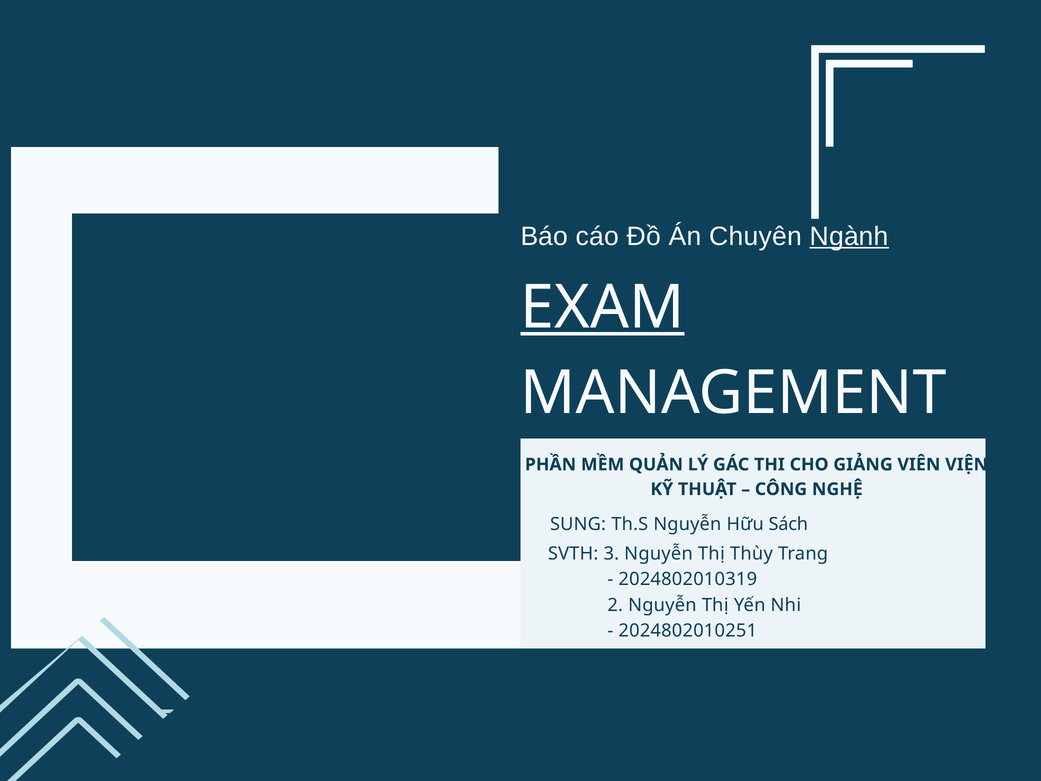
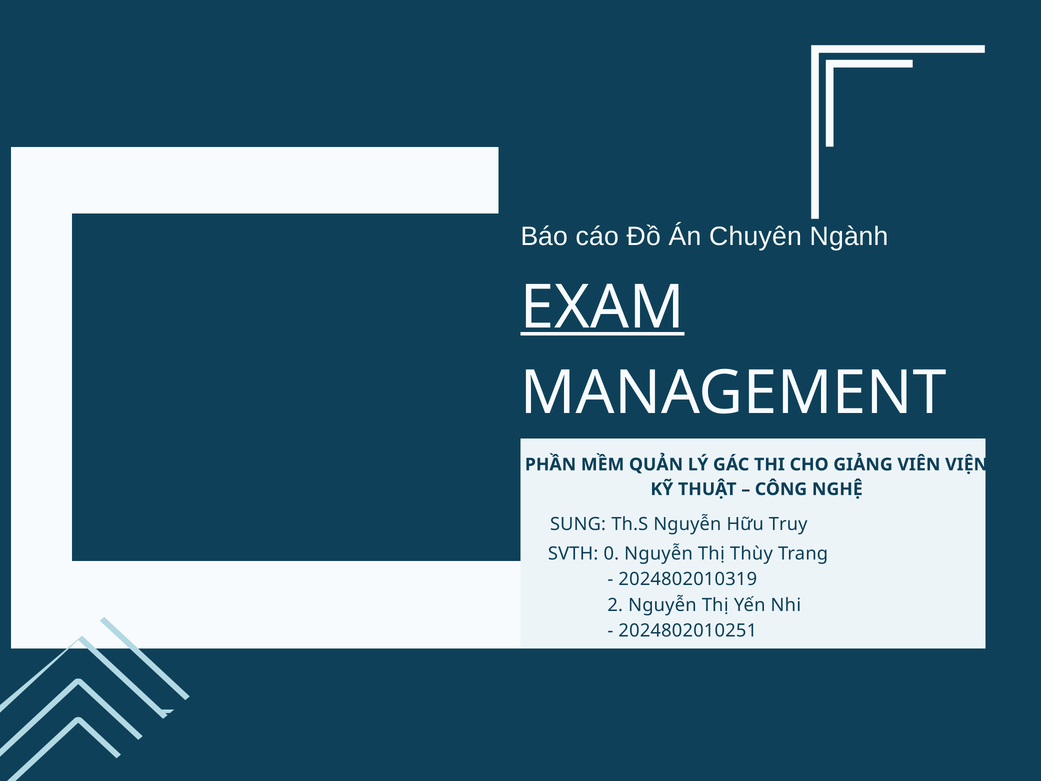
Ngành underline: present -> none (849, 236)
Sách: Sách -> Truy (788, 524)
3: 3 -> 0 (611, 554)
